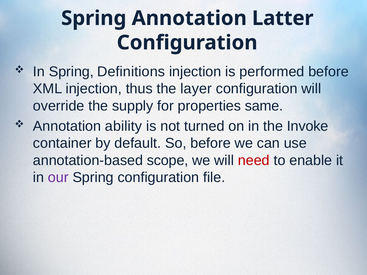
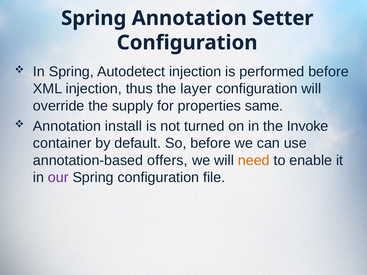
Latter: Latter -> Setter (283, 18)
Definitions: Definitions -> Autodetect (131, 72)
ability: ability -> install (124, 126)
scope: scope -> offers (167, 160)
need colour: red -> orange (254, 160)
